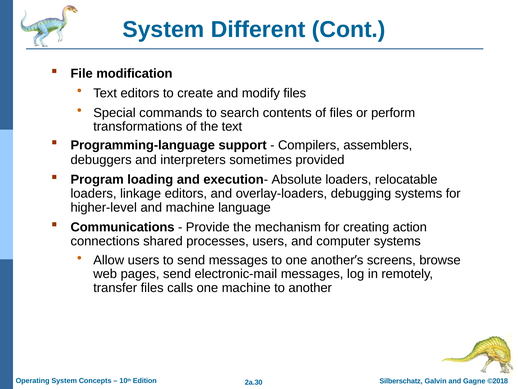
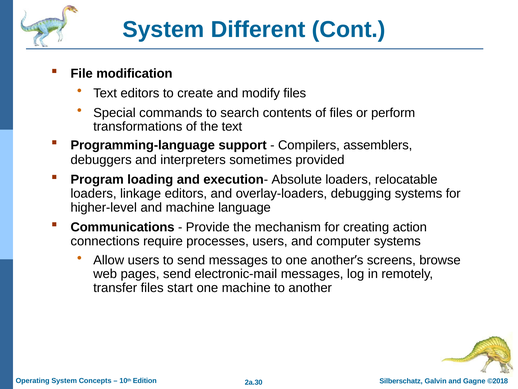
shared: shared -> require (163, 241)
calls: calls -> start (180, 287)
